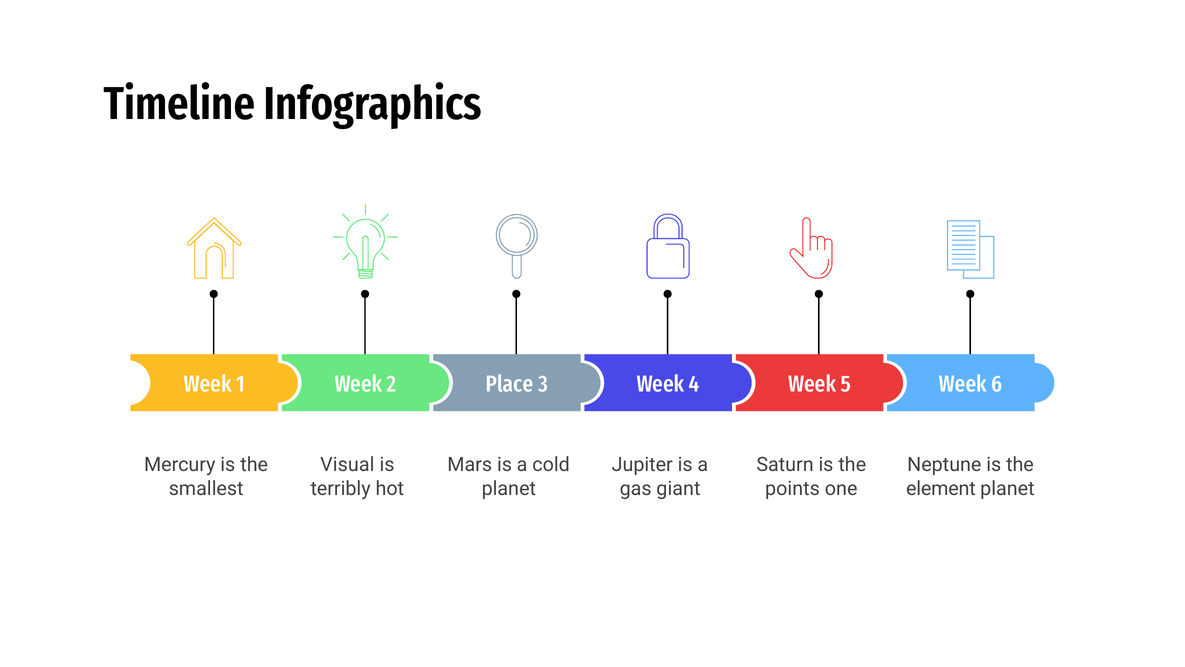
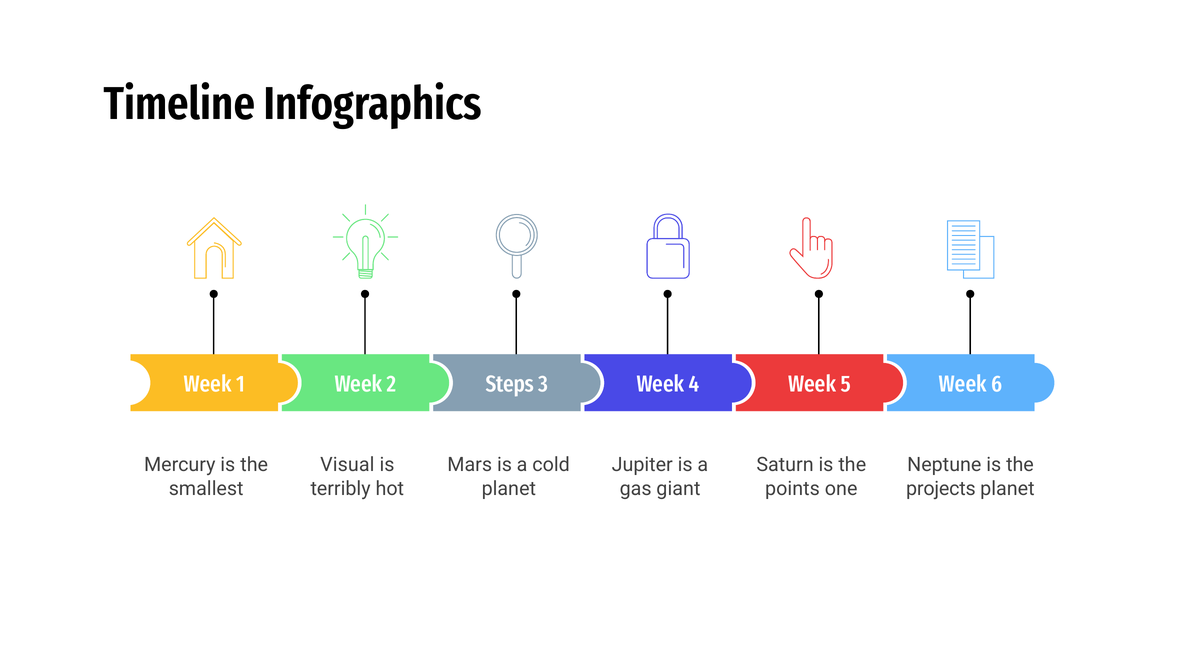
Place: Place -> Steps (510, 384)
element: element -> projects (941, 488)
